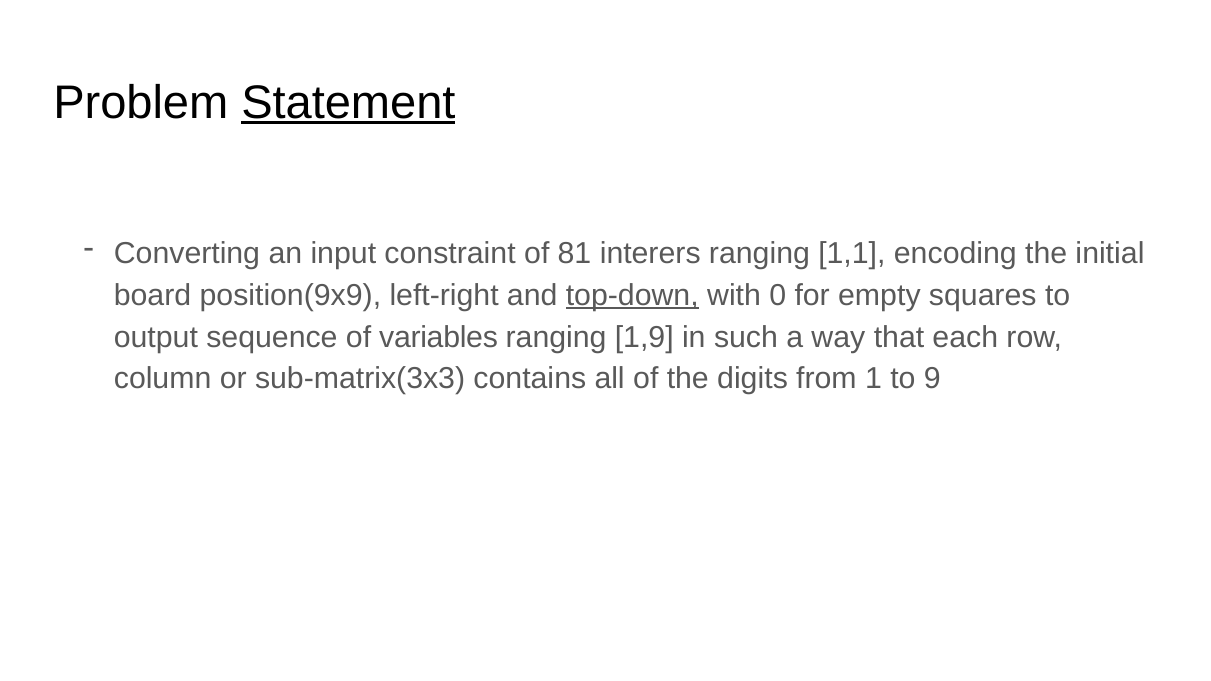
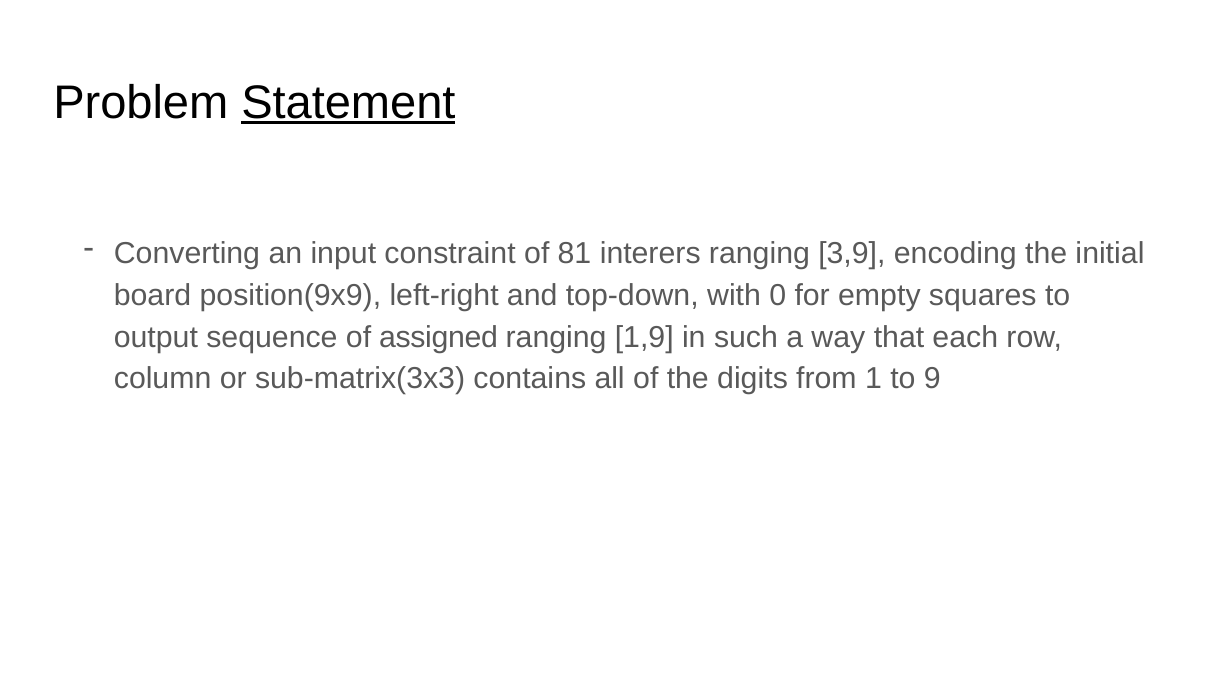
1,1: 1,1 -> 3,9 (852, 254)
top-down underline: present -> none (632, 295)
variables: variables -> assigned (439, 337)
